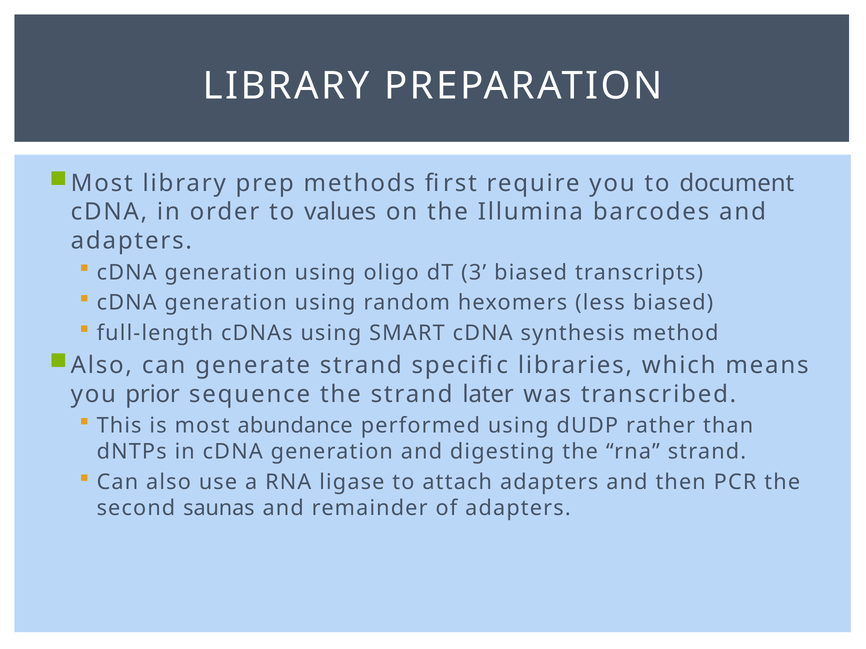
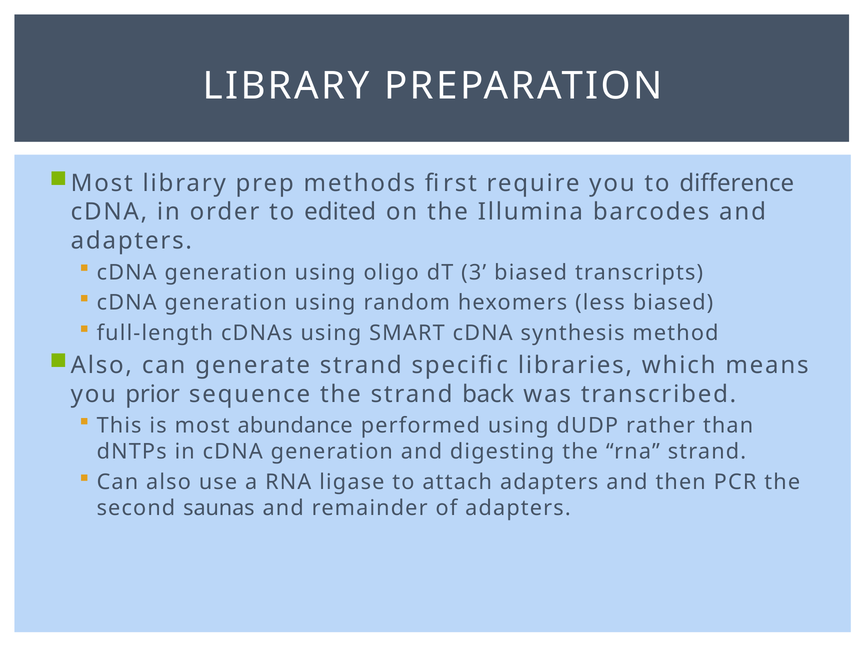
document: document -> difference (737, 183)
values: values -> edited (340, 212)
later: later -> back (488, 395)
